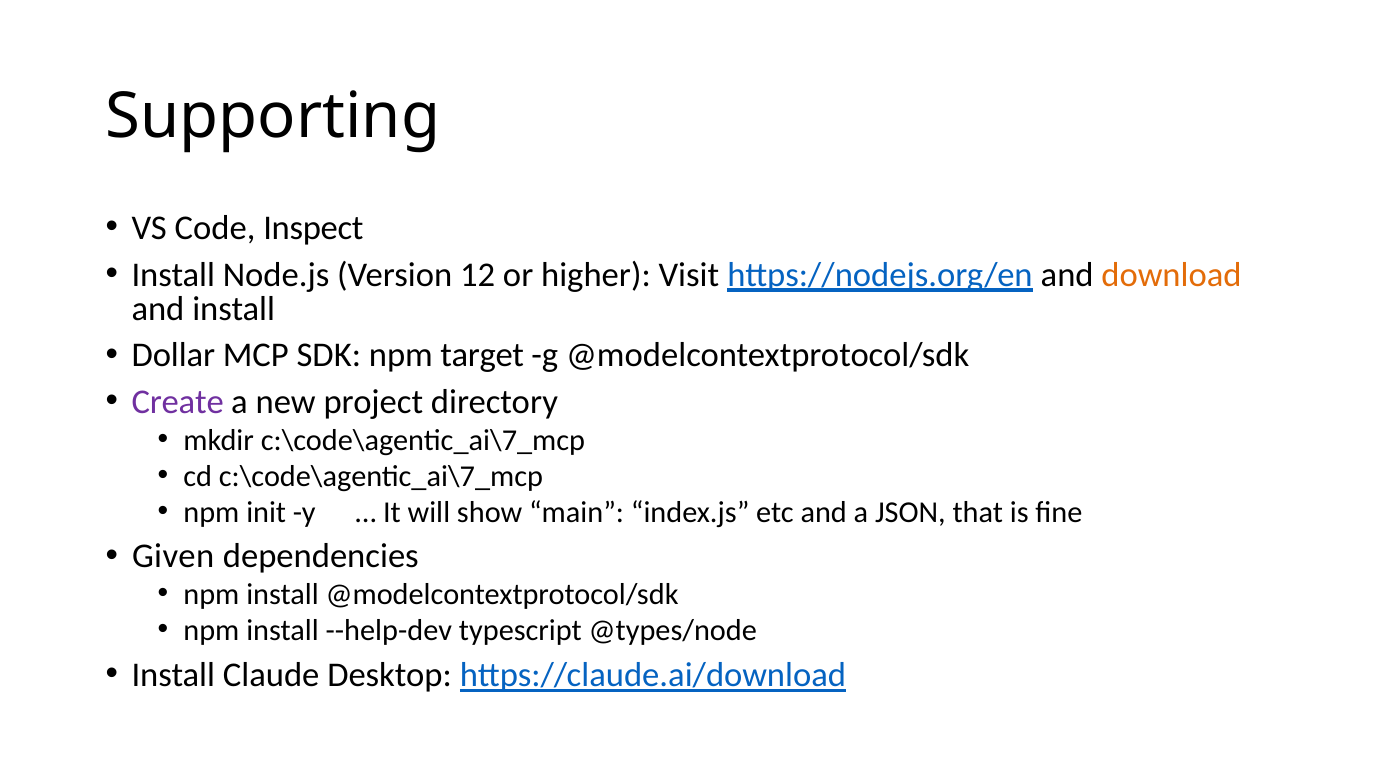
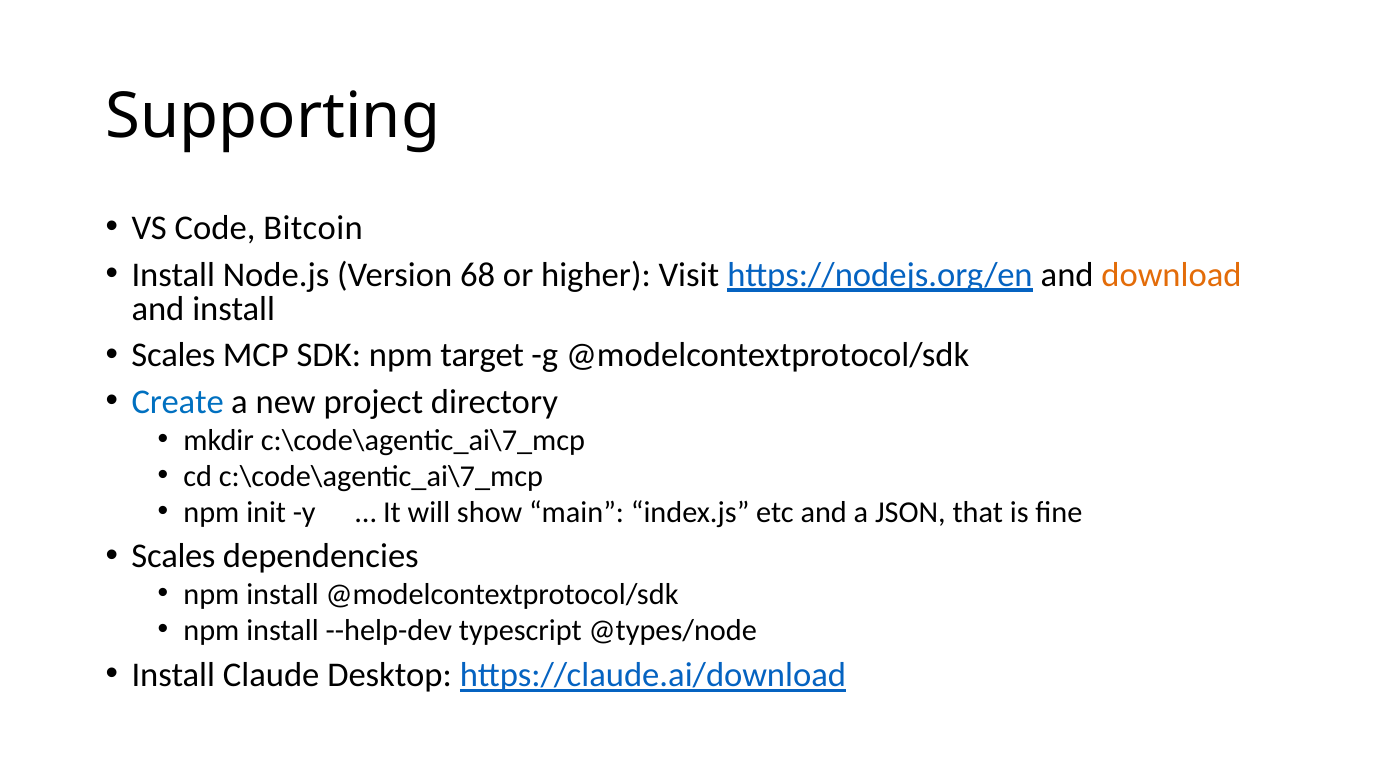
Inspect: Inspect -> Bitcoin (313, 228)
12: 12 -> 68 (478, 275)
Dollar: Dollar -> Scales (173, 356)
Create colour: purple -> blue (178, 402)
Given: Given -> Scales (173, 556)
